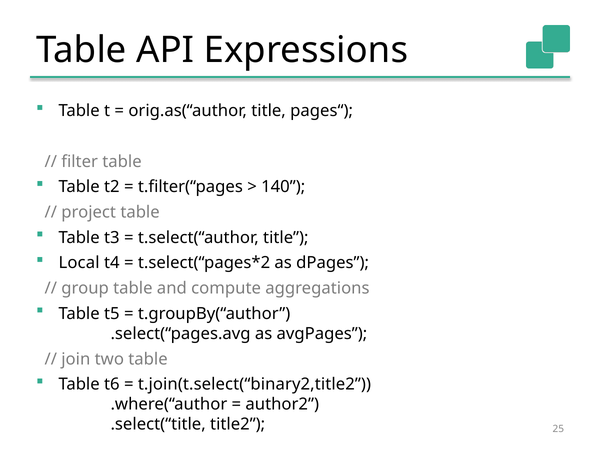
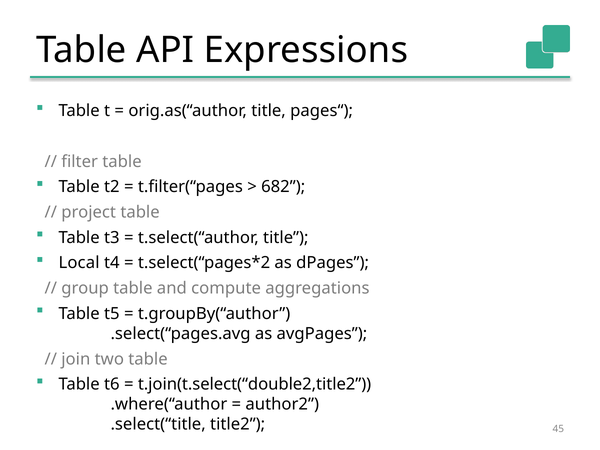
140: 140 -> 682 (283, 187)
t.join(t.select(“binary2,title2: t.join(t.select(“binary2,title2 -> t.join(t.select(“double2,title2 (255, 384)
25: 25 -> 45 (558, 429)
